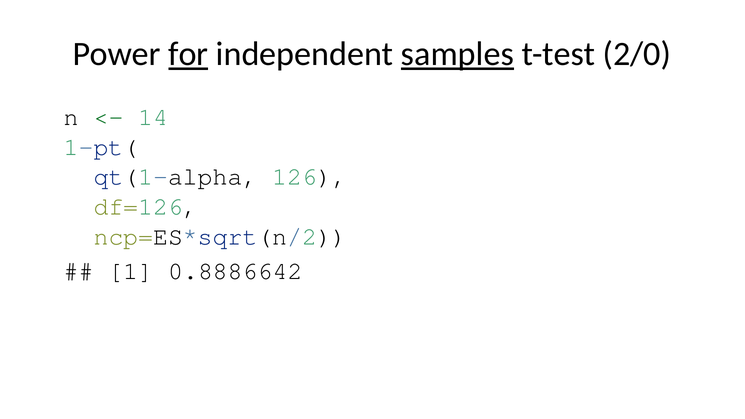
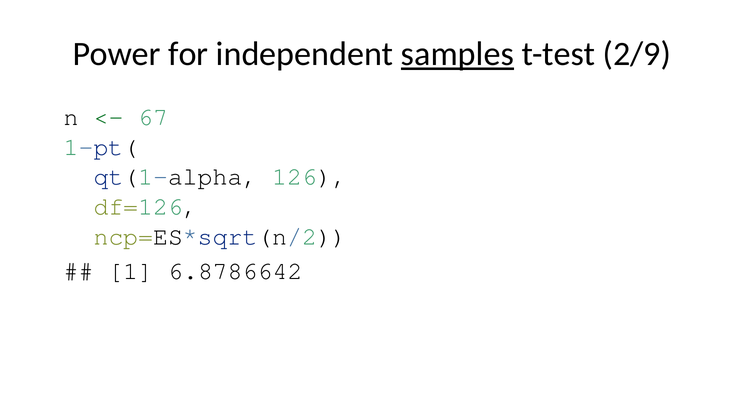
for underline: present -> none (188, 54)
2/0: 2/0 -> 2/9 (637, 54)
14: 14 -> 67 (153, 117)
0.8886642: 0.8886642 -> 6.8786642 (235, 271)
